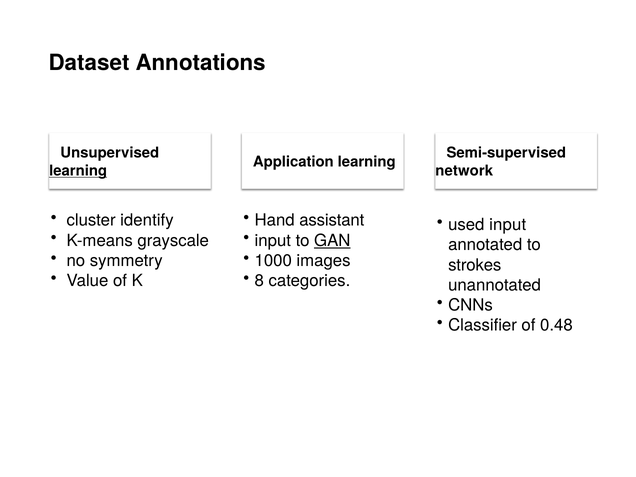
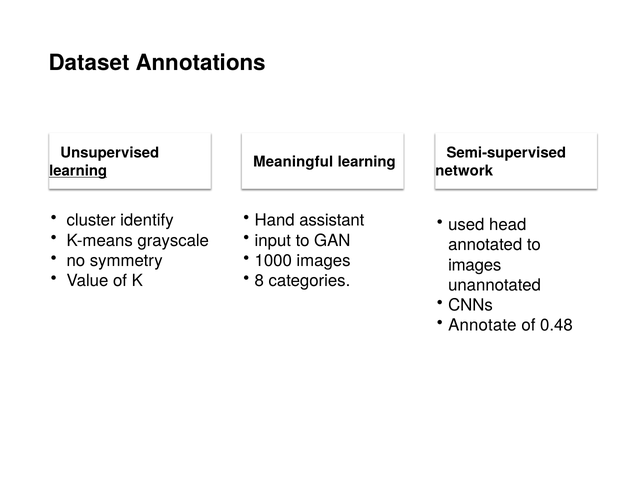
Application: Application -> Meaningful (293, 162)
used input: input -> head (508, 225)
GAN underline: present -> none (332, 241)
strokes: strokes -> images (475, 265)
Classifier: Classifier -> Annotate (482, 325)
